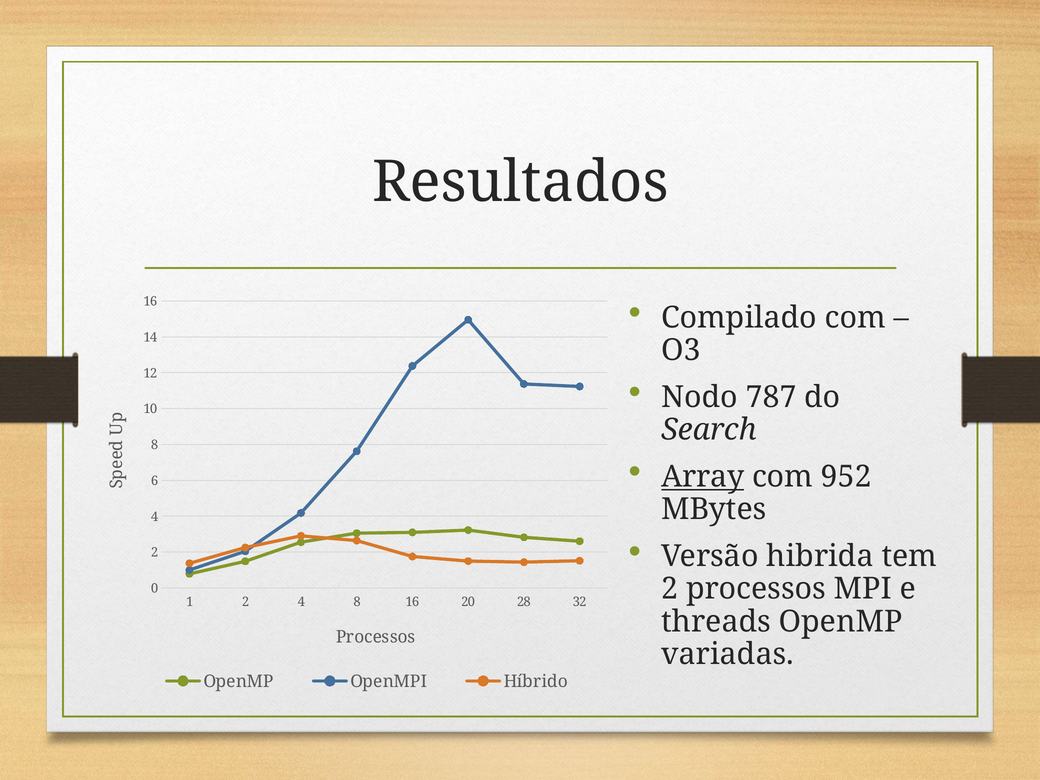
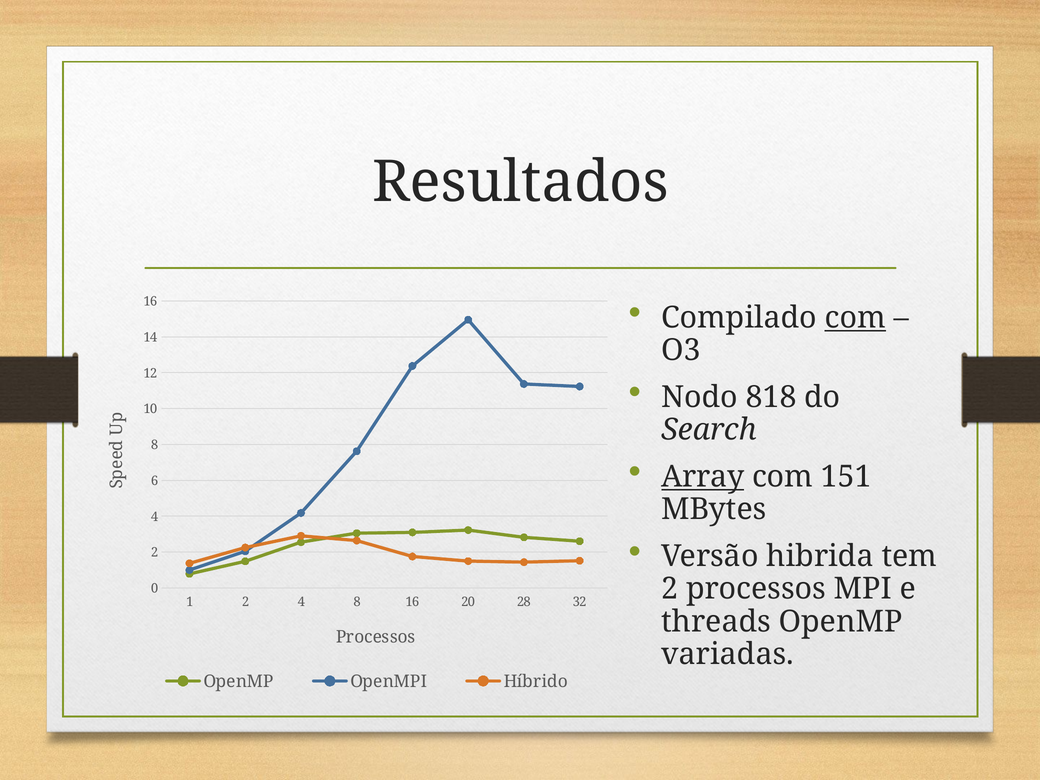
com underline: none -> present (855, 318)
787: 787 -> 818 (771, 397)
952: 952 -> 151 (846, 477)
